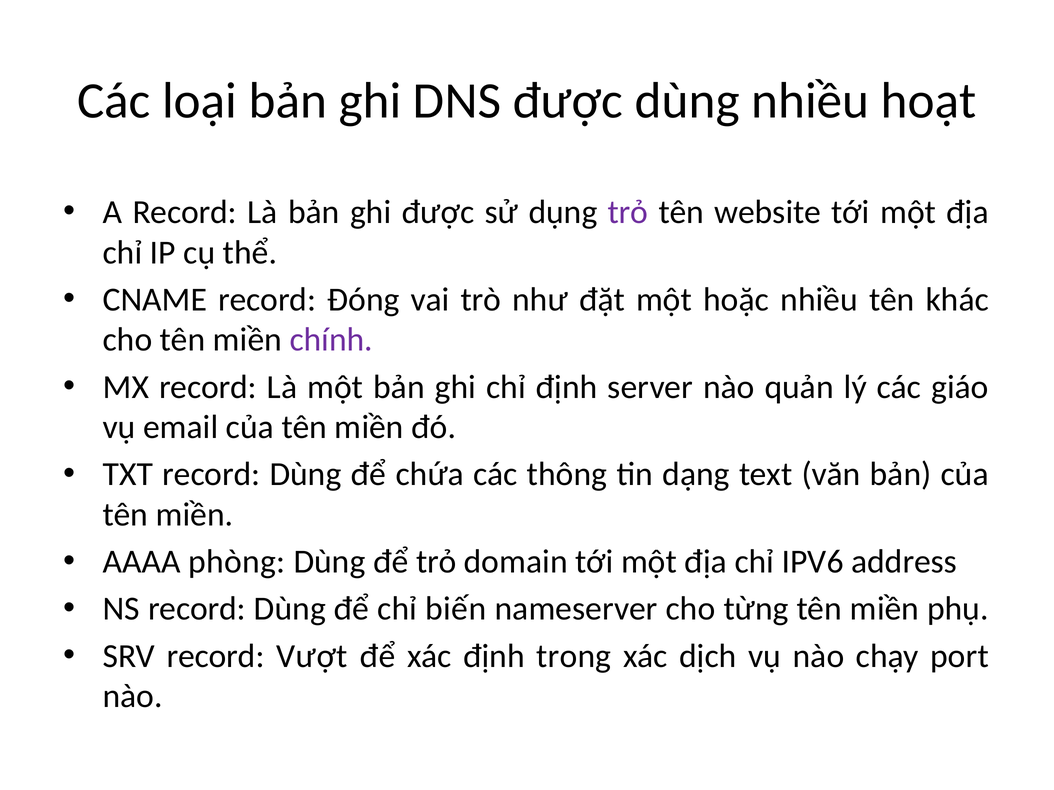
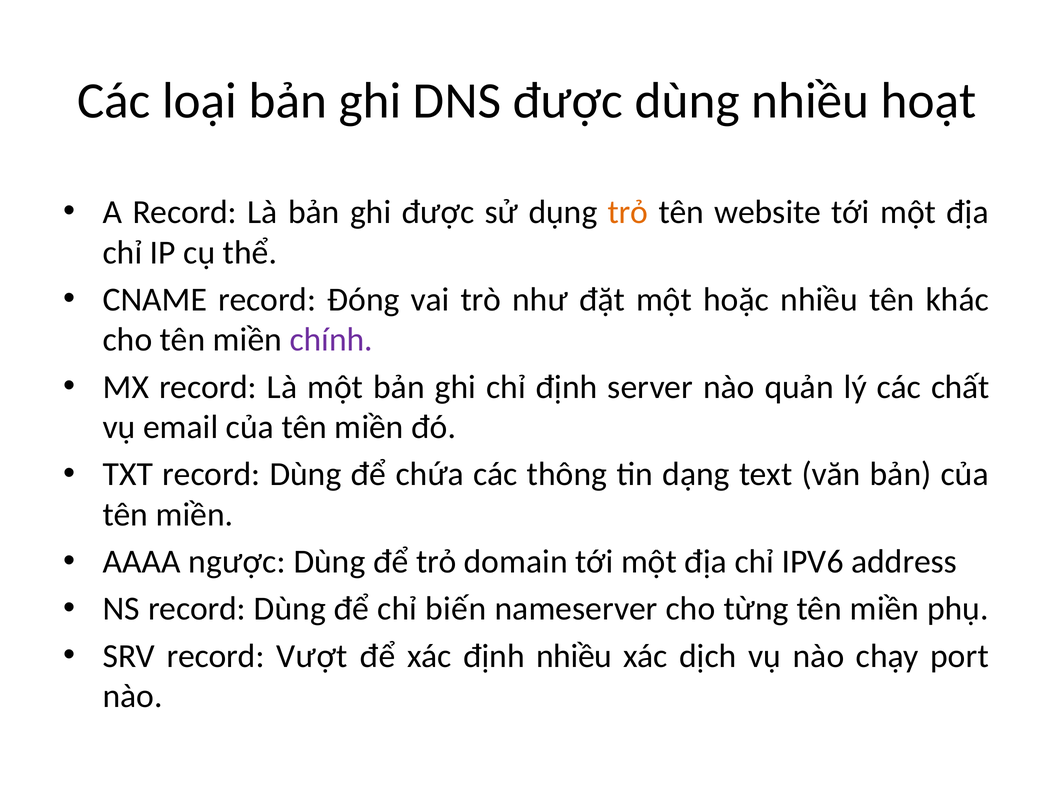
trỏ colour: purple -> orange (628, 212)
giáo: giáo -> chất (960, 387)
phòng: phòng -> ngược (237, 562)
định trong: trong -> nhiều (574, 656)
